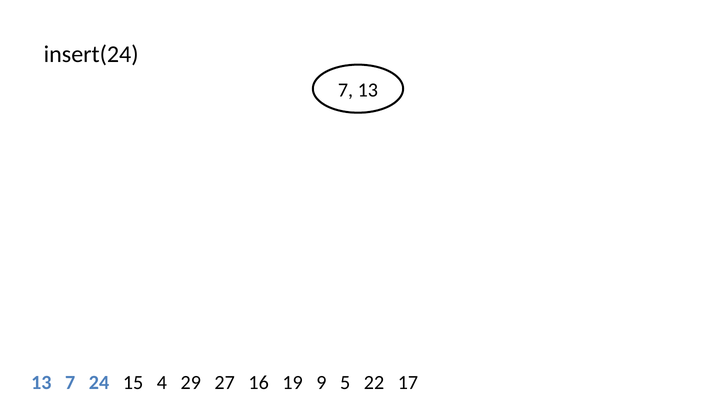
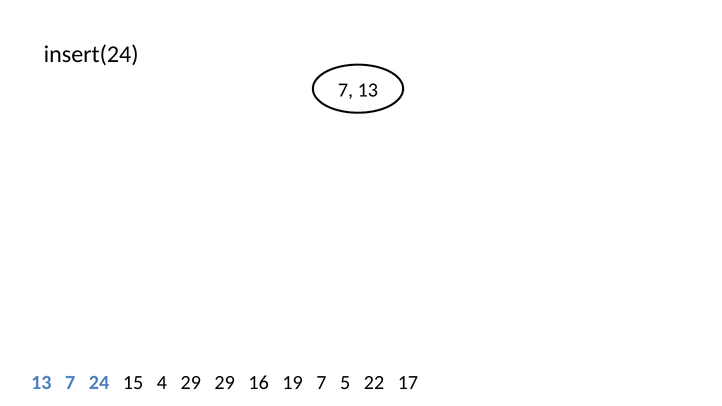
29 27: 27 -> 29 (225, 383)
19 9: 9 -> 7 (321, 383)
